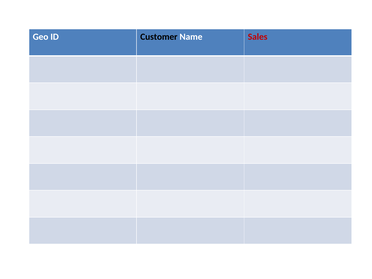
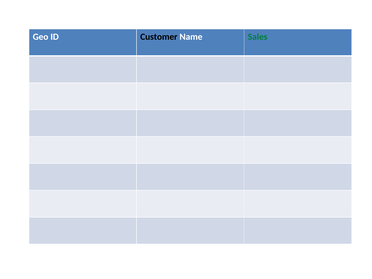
Sales colour: red -> green (258, 37)
